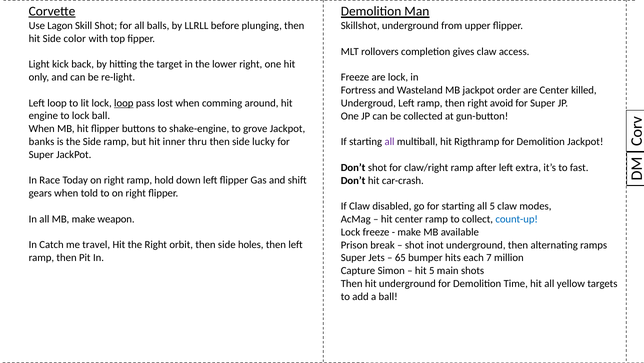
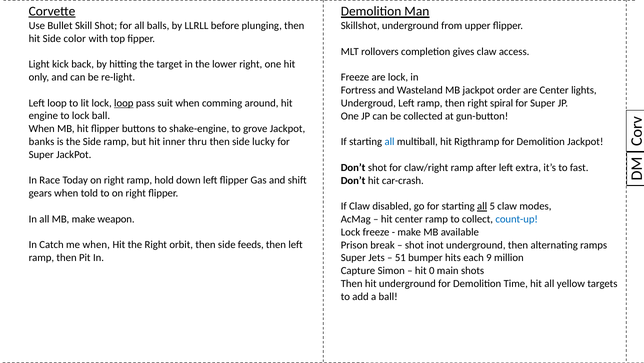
Lagon: Lagon -> Bullet (60, 26)
killed: killed -> lights (584, 90)
lost: lost -> suit (165, 103)
avoid: avoid -> spiral (502, 103)
all colour: purple -> blue (390, 142)
all underline: none -> present (482, 206)
me travel: travel -> when (96, 244)
holes: holes -> feeds (251, 244)
65: 65 -> 51 (400, 257)
7: 7 -> 9 (489, 257)
hit 5: 5 -> 0 (432, 270)
